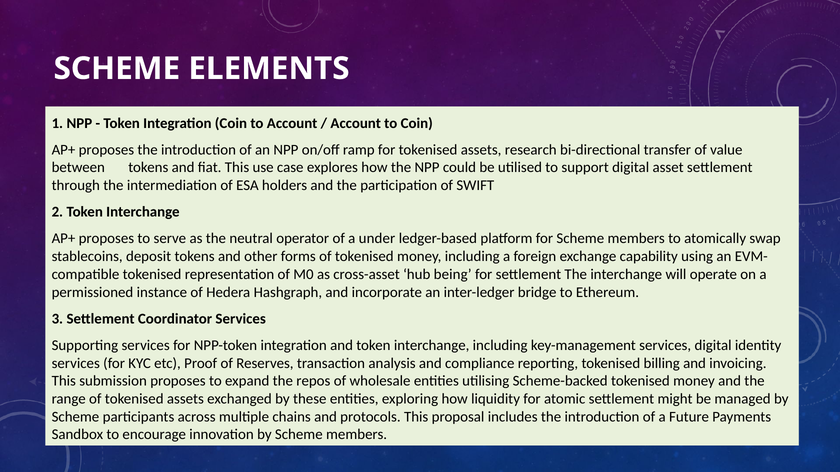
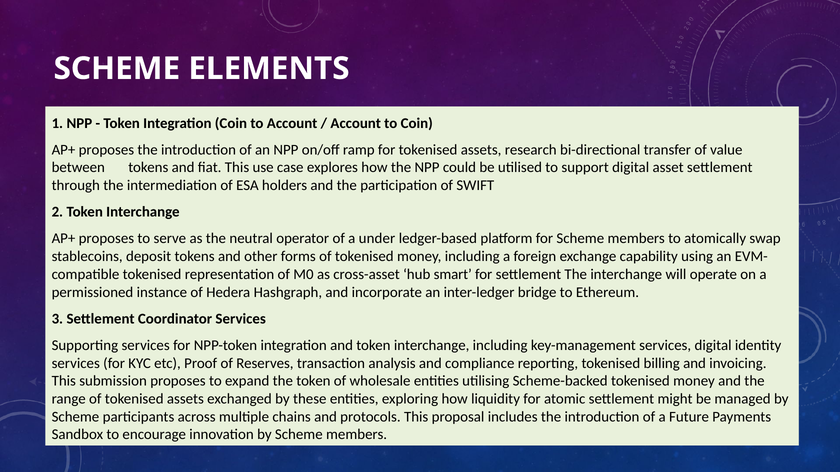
being: being -> smart (453, 275)
the repos: repos -> token (313, 381)
